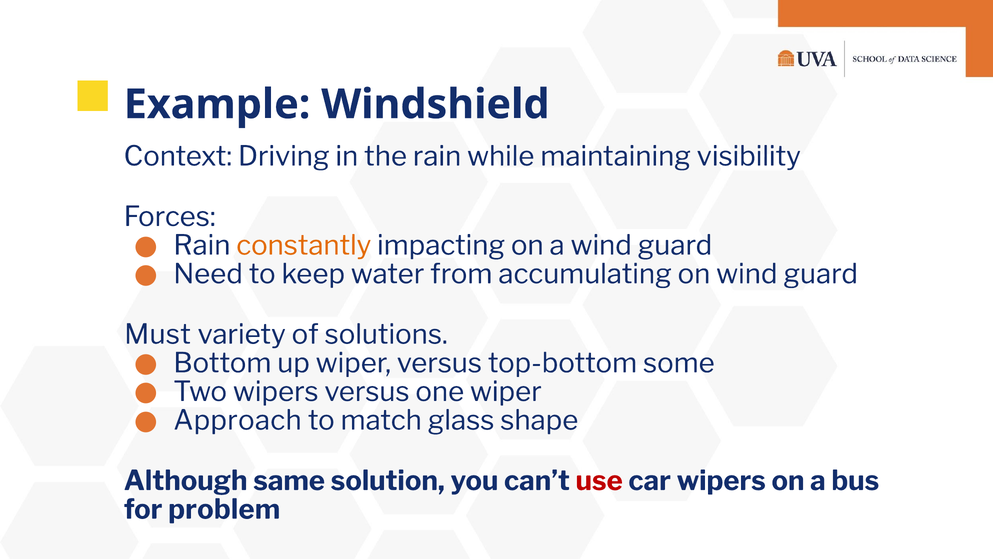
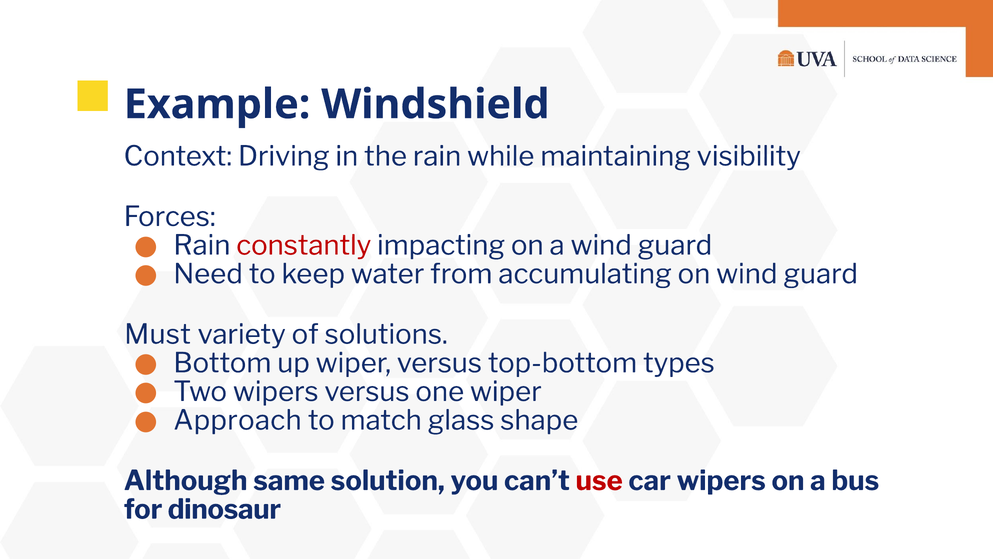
constantly colour: orange -> red (304, 245)
some: some -> types (679, 363)
problem: problem -> dinosaur (224, 509)
